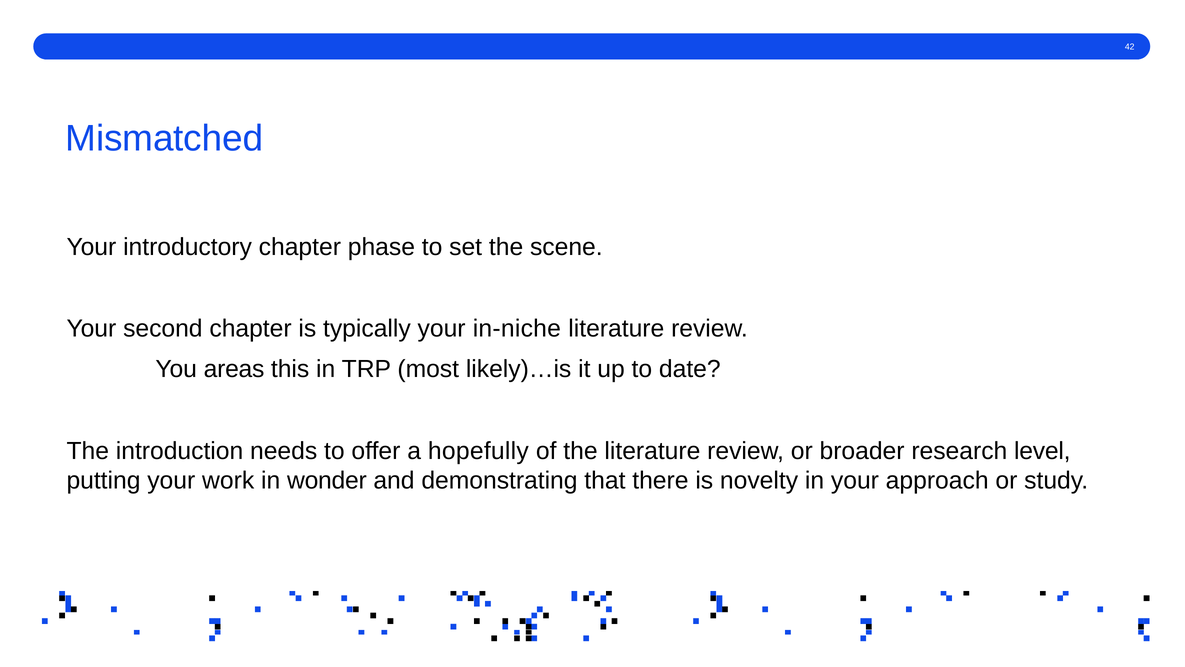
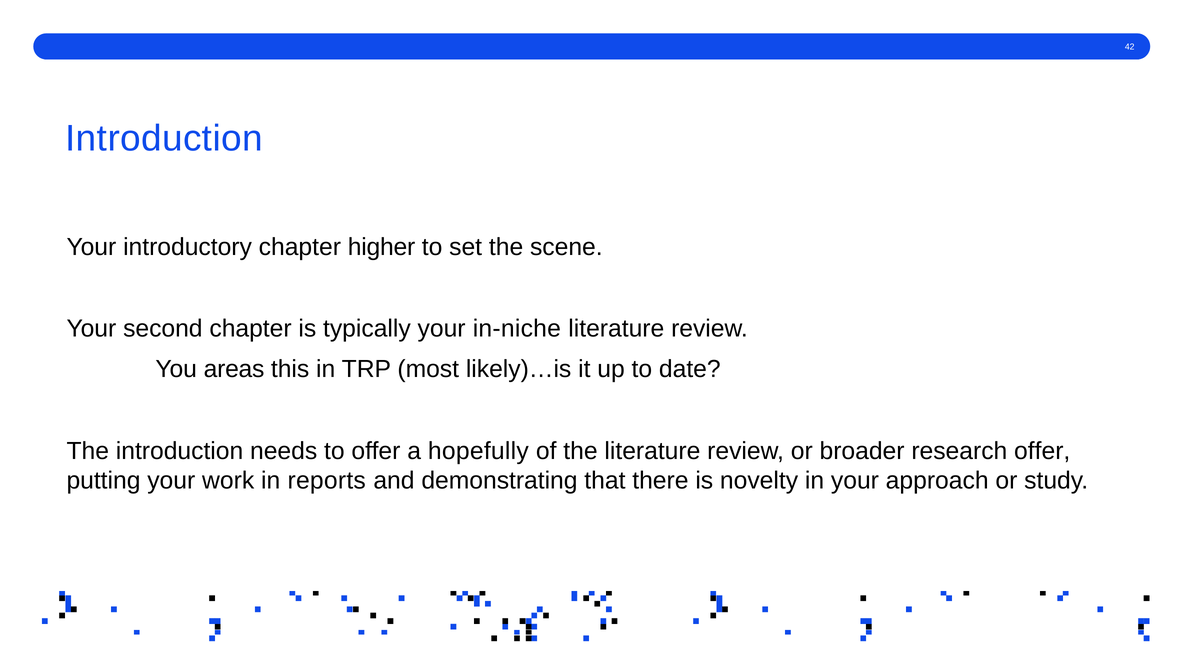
Mismatched: Mismatched -> Introduction (164, 138)
phase: phase -> higher (382, 247)
research level: level -> offer (1042, 451)
wonder: wonder -> reports (327, 480)
